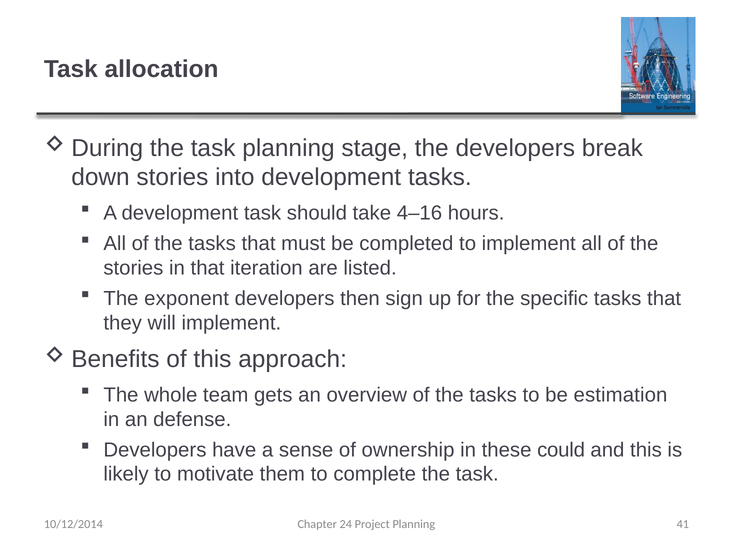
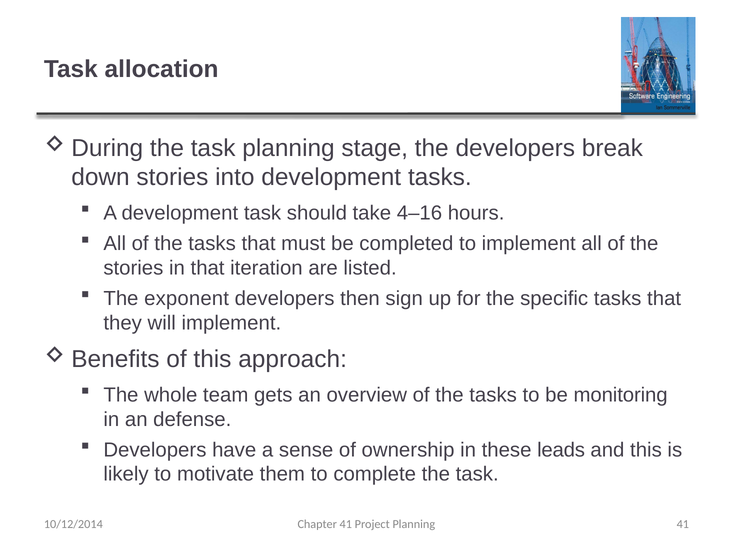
estimation: estimation -> monitoring (621, 395)
could: could -> leads (561, 450)
Chapter 24: 24 -> 41 (346, 525)
